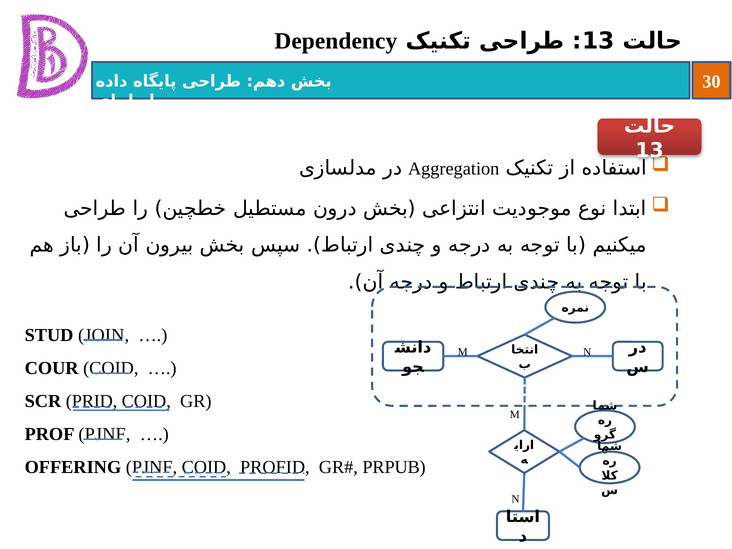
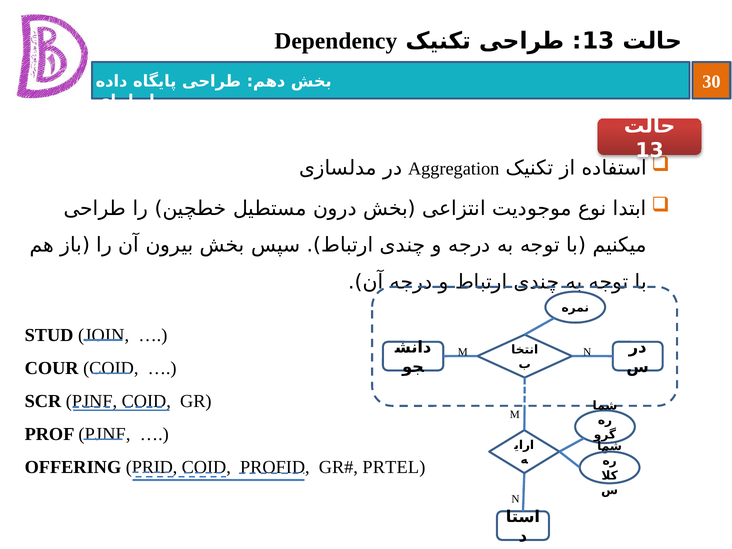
SCR PRID: PRID -> PJNF (91, 401)
OFFERING PJNF: PJNF -> PRID (152, 467)
PRPUB: PRPUB -> PRTEL (394, 467)
